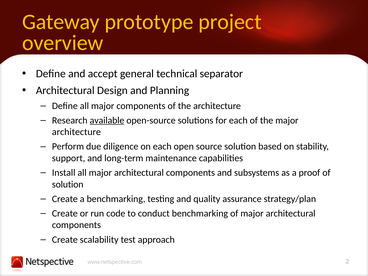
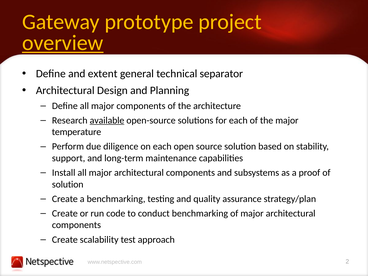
overview underline: none -> present (63, 43)
accept: accept -> extent (103, 74)
architecture: architecture -> temperature (77, 132)
